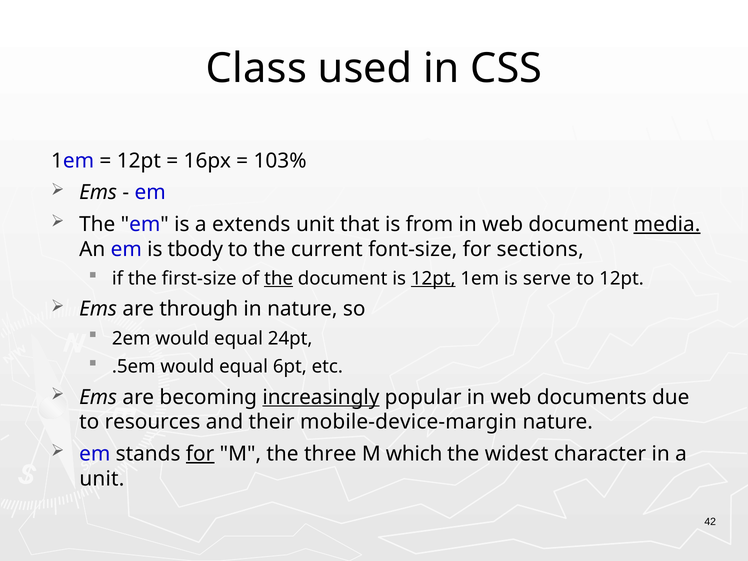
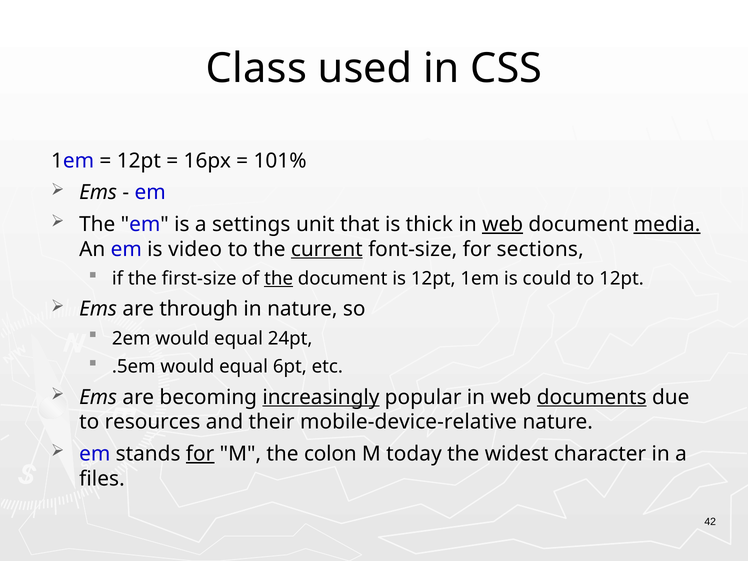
103%: 103% -> 101% (280, 161)
extends: extends -> settings (251, 224)
from: from -> thick (429, 224)
web underline: none -> present (503, 224)
tbody: tbody -> video (195, 249)
current underline: none -> present (327, 249)
12pt underline: present -> none (433, 279)
serve: serve -> could (547, 279)
documents underline: none -> present (592, 397)
mobile-device-margin: mobile-device-margin -> mobile-device-relative (409, 422)
three: three -> colon (330, 454)
which: which -> today (414, 454)
unit: unit -> files (102, 479)
